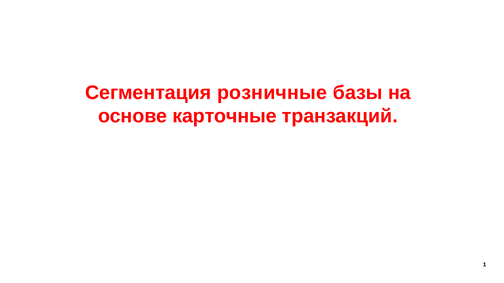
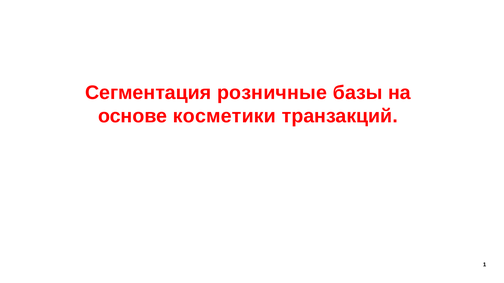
карточные: карточные -> косметики (224, 116)
